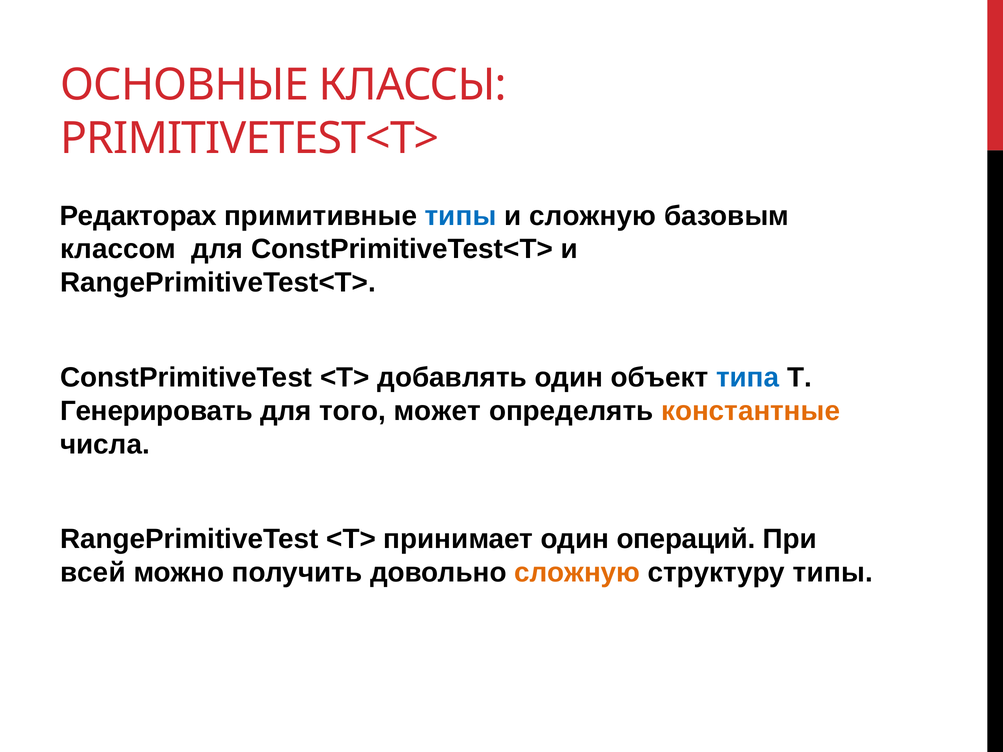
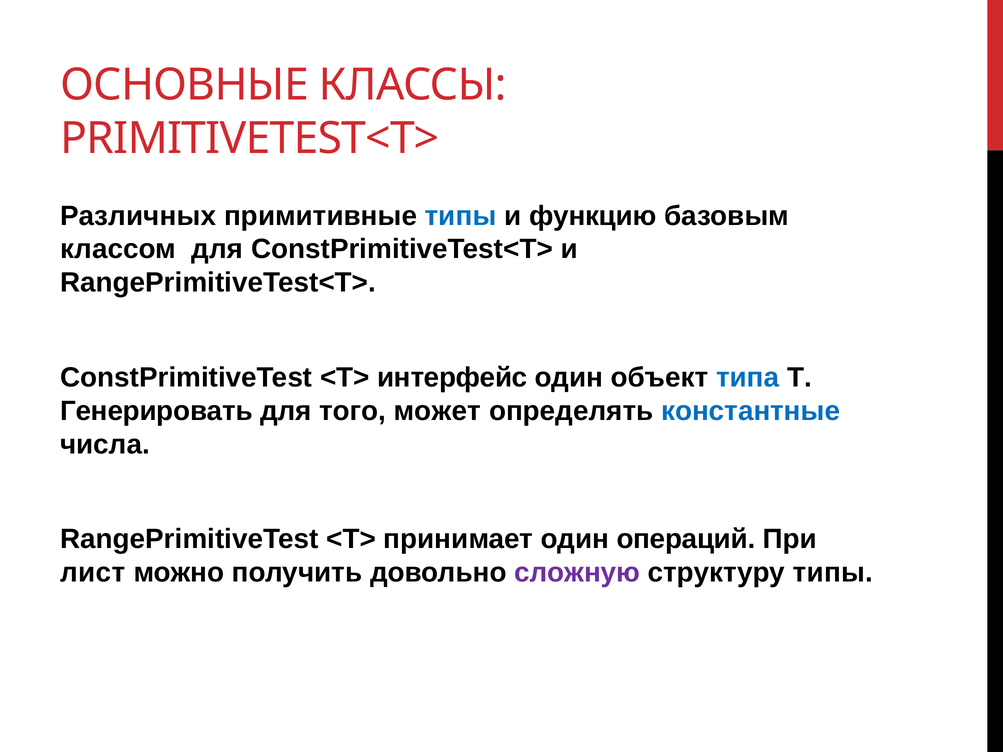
Редакторах: Редакторах -> Различных (138, 216)
и сложную: сложную -> функцию (593, 216)
добавлять: добавлять -> интерфейс (452, 378)
константные colour: orange -> blue (751, 411)
всей: всей -> лист (93, 573)
сложную colour: orange -> purple (577, 573)
